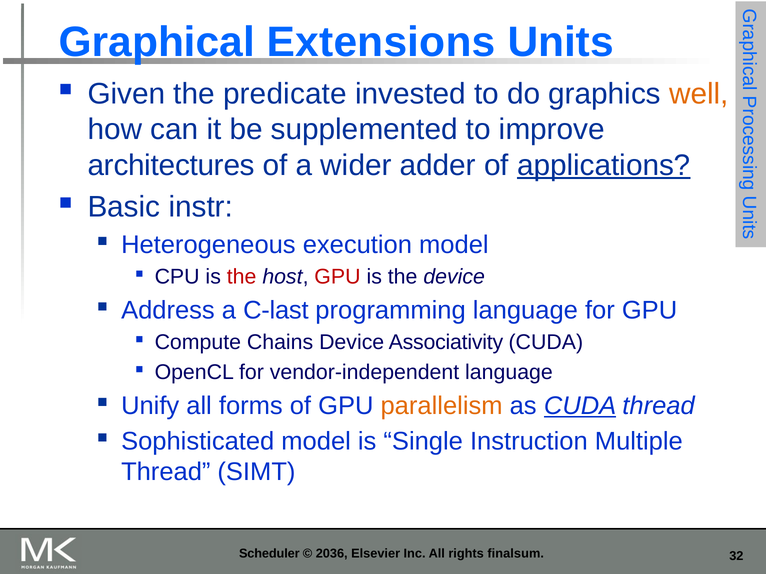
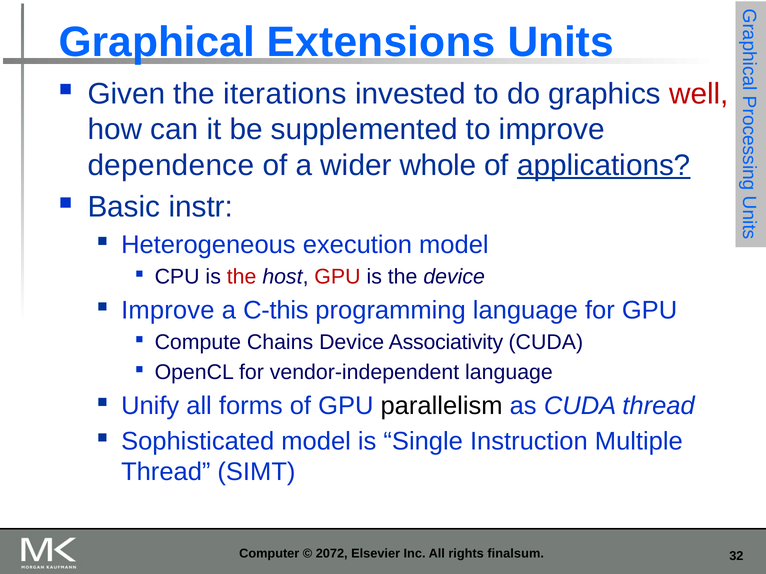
predicate: predicate -> iterations (285, 94)
well colour: orange -> red (699, 94)
architectures: architectures -> dependence (171, 165)
adder: adder -> whole (438, 165)
Address: Address -> Improve (168, 311)
C-last: C-last -> C-this (276, 311)
parallelism colour: orange -> black (442, 406)
CUDA underline: present -> none (580, 406)
Scheduler: Scheduler -> Computer (269, 554)
2036: 2036 -> 2072 (332, 554)
